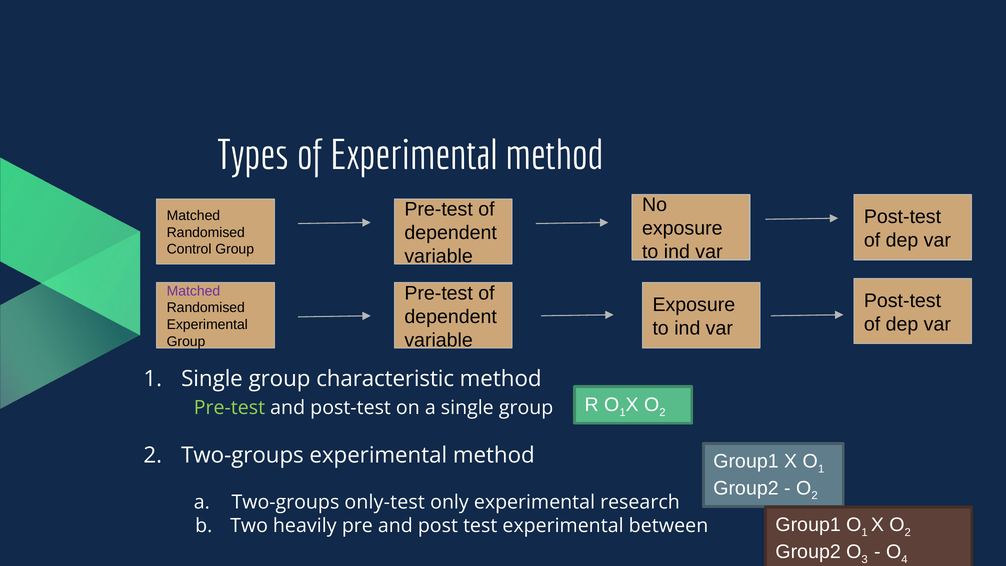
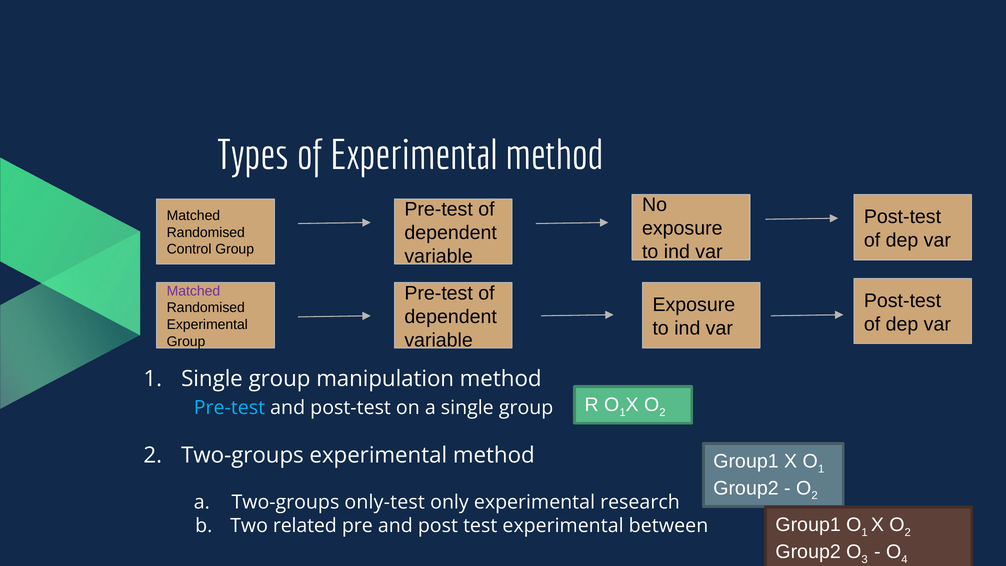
characteristic: characteristic -> manipulation (385, 379)
Pre-test colour: light green -> light blue (229, 407)
heavily: heavily -> related (305, 526)
